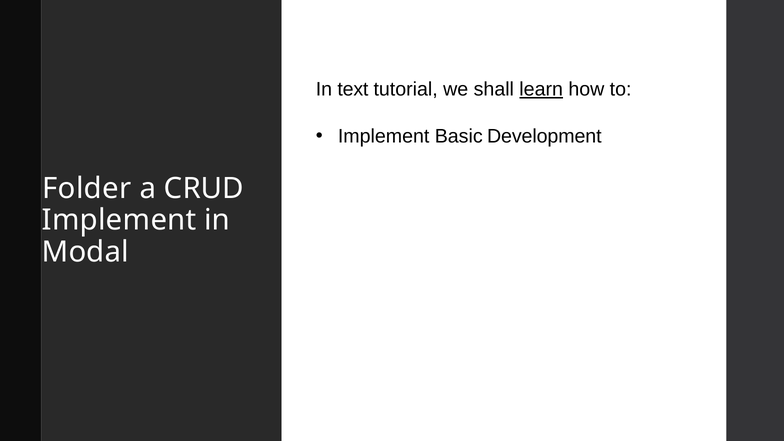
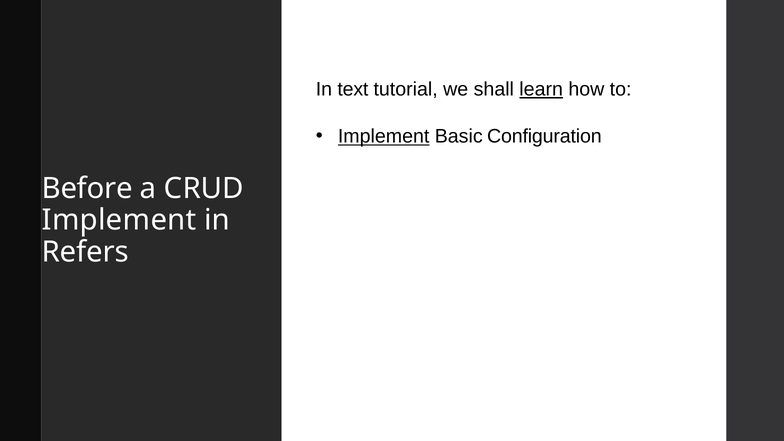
Implement underline: none -> present (384, 136)
Development: Development -> Configuration (544, 136)
Folder: Folder -> Before (87, 188)
Modal: Modal -> Refers (85, 252)
